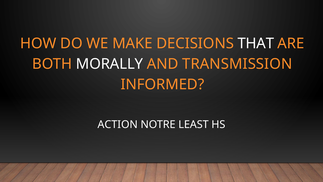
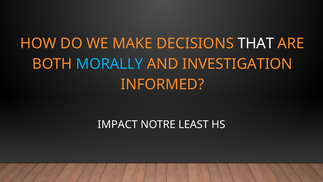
MORALLY colour: white -> light blue (110, 64)
TRANSMISSION: TRANSMISSION -> INVESTIGATION (237, 64)
ACTION: ACTION -> IMPACT (118, 124)
